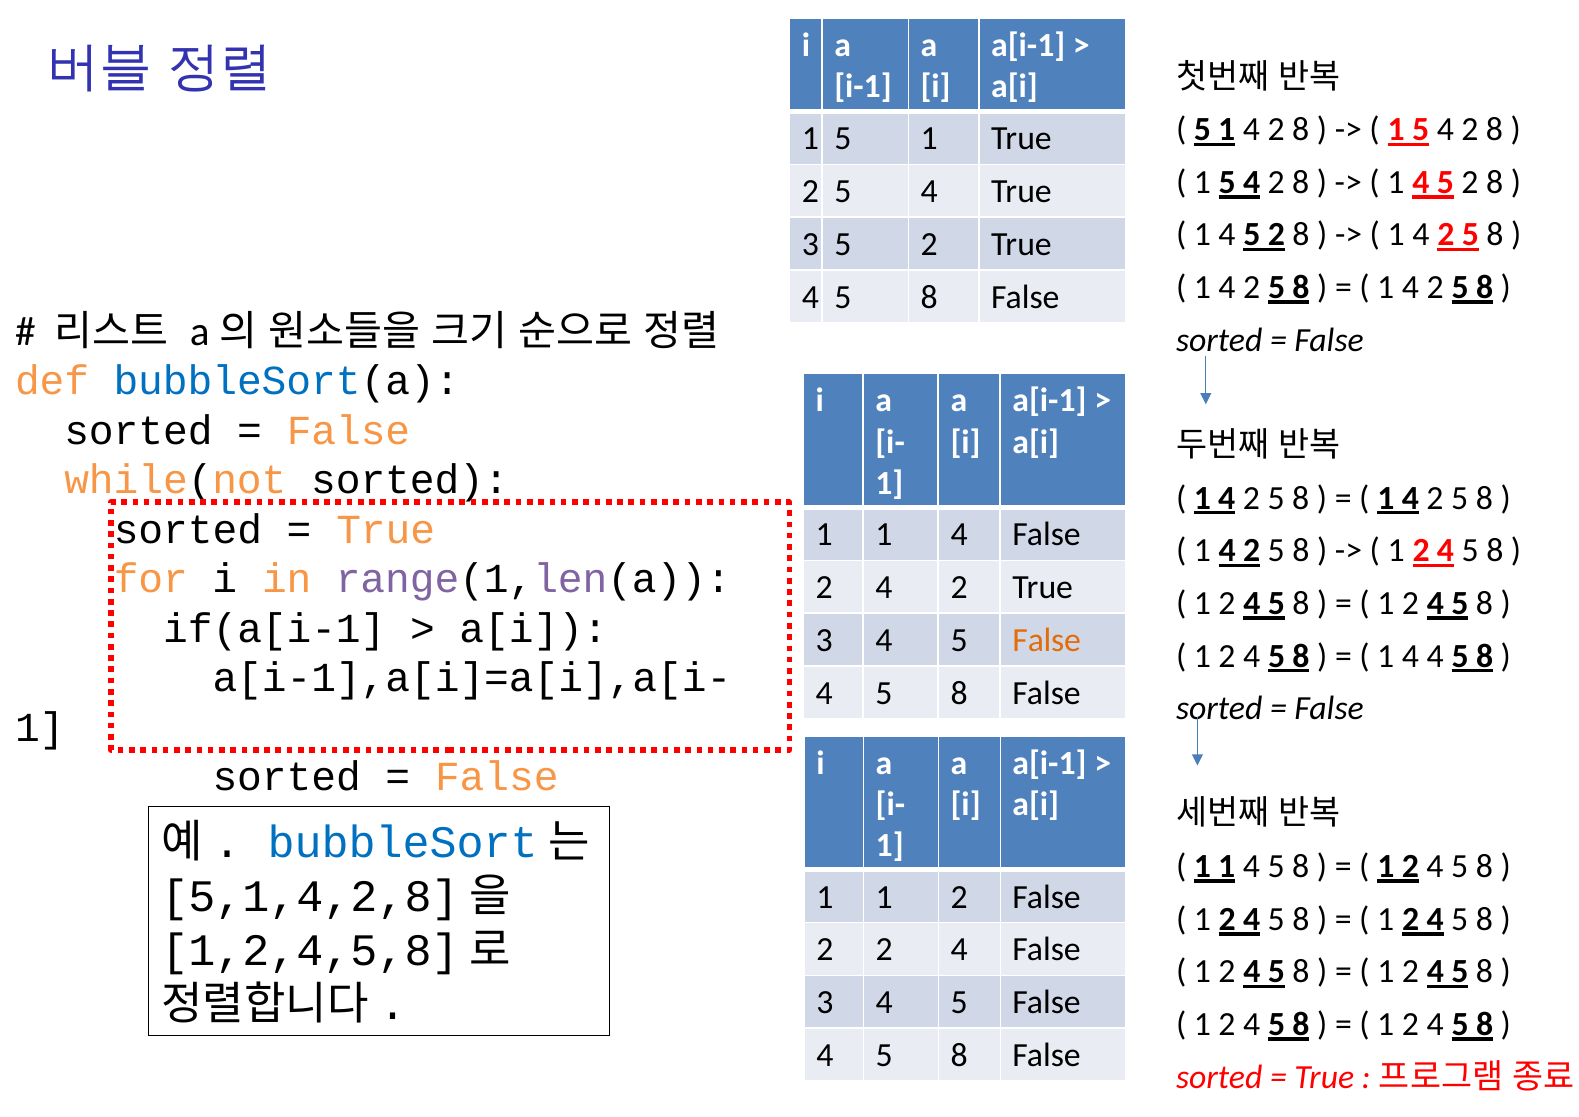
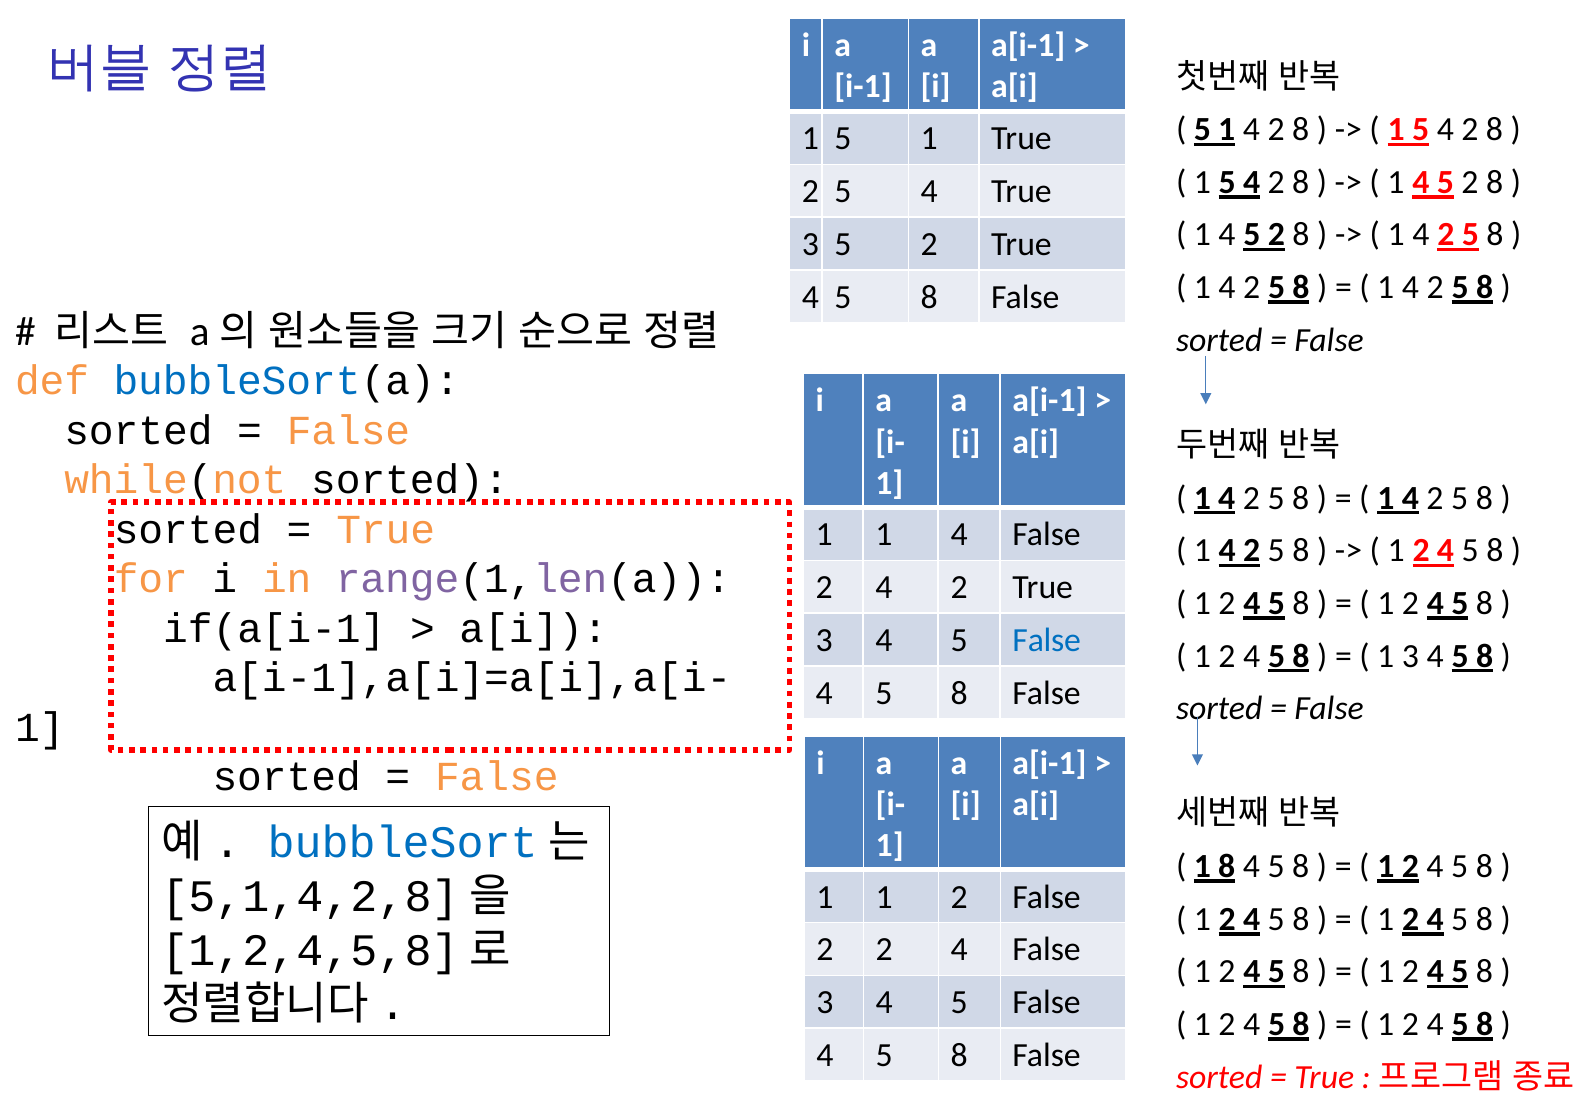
False colour: orange -> blue (1047, 640)
4: 4 -> 3 (1410, 656)
1: 1 -> 8 (1227, 866)
